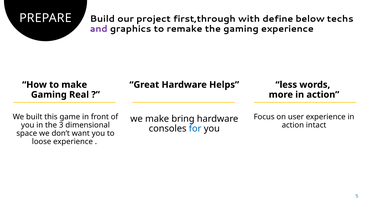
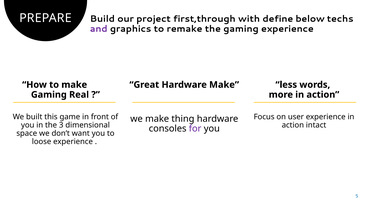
Hardware Helps: Helps -> Make (224, 85)
bring: bring -> thing (183, 119)
for colour: blue -> purple (195, 129)
